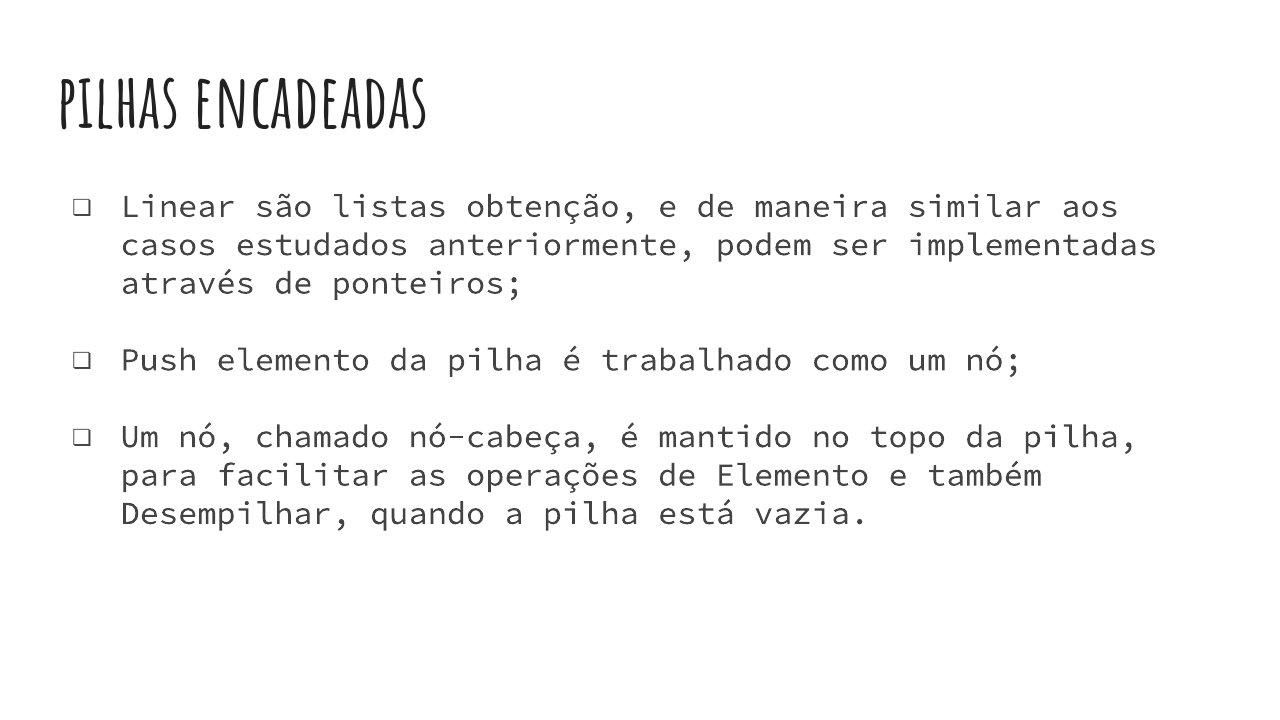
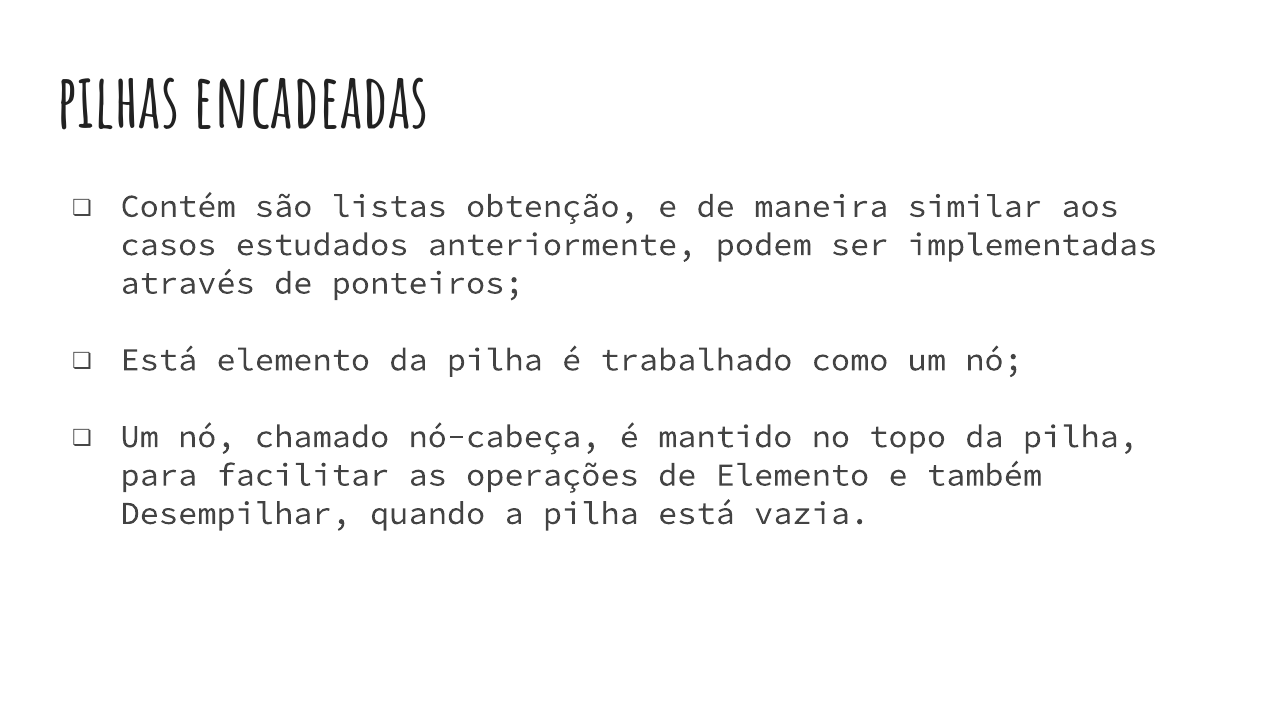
Linear: Linear -> Contém (178, 206)
Push: Push -> Está (159, 360)
